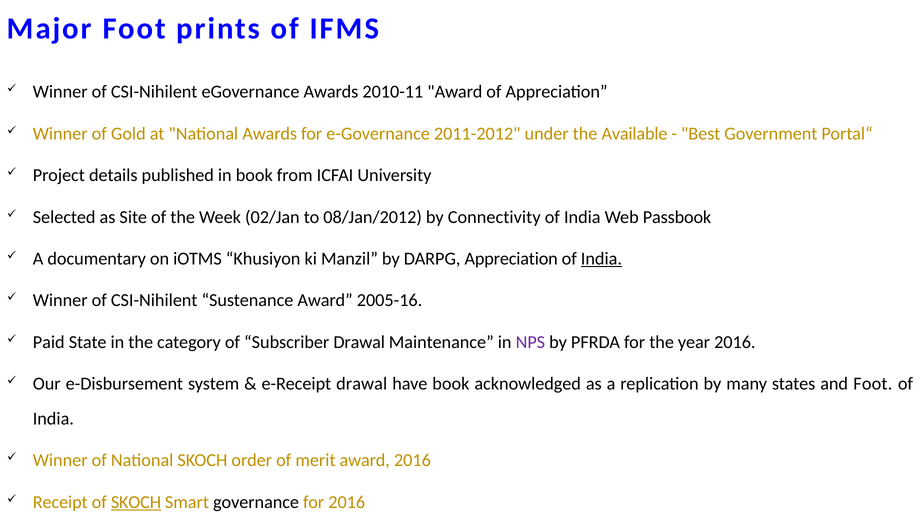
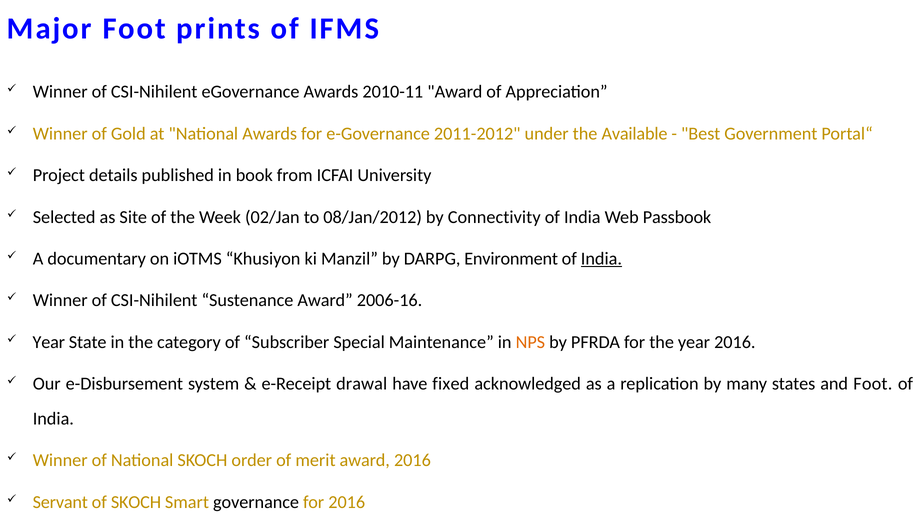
DARPG Appreciation: Appreciation -> Environment (511, 259)
2005-16: 2005-16 -> 2006-16 (390, 300)
Paid: Paid -> Year (49, 342)
Subscriber Drawal: Drawal -> Special (359, 342)
NPS colour: purple -> orange (530, 342)
have book: book -> fixed (451, 384)
Receipt: Receipt -> Servant (60, 502)
SKOCH underline: present -> none (136, 502)
